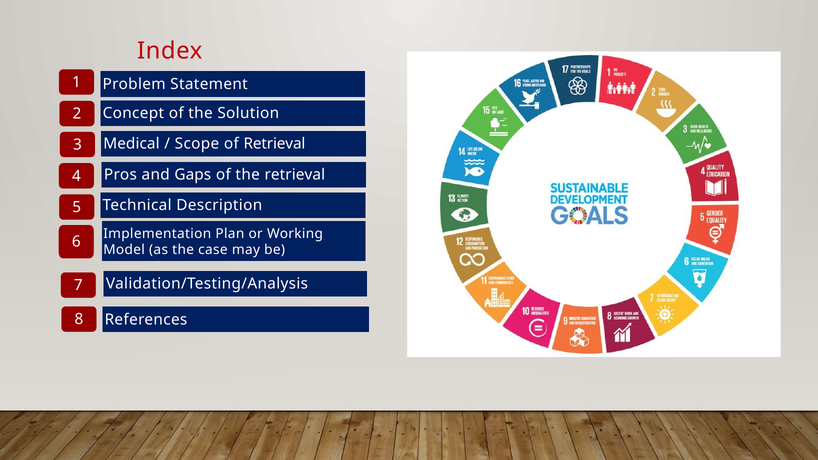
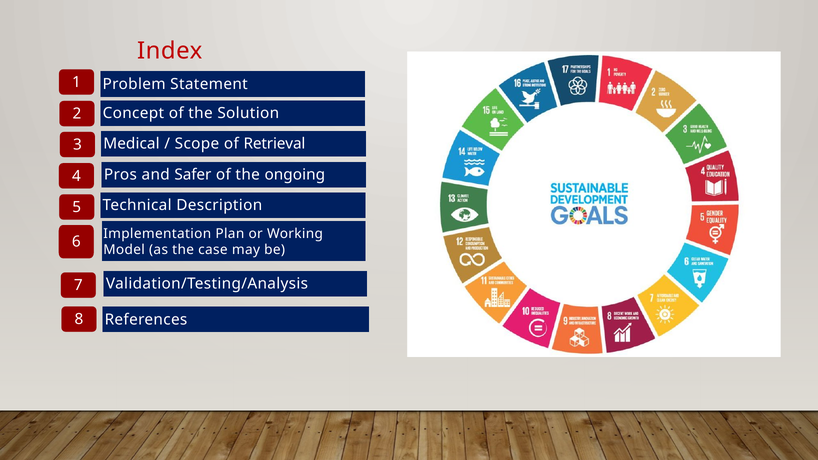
Gaps: Gaps -> Safer (193, 175)
the retrieval: retrieval -> ongoing (295, 175)
